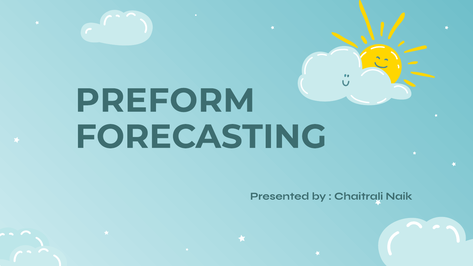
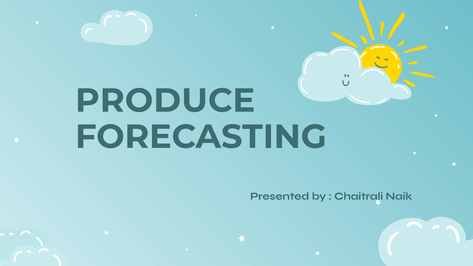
PREFORM: PREFORM -> PRODUCE (165, 101)
